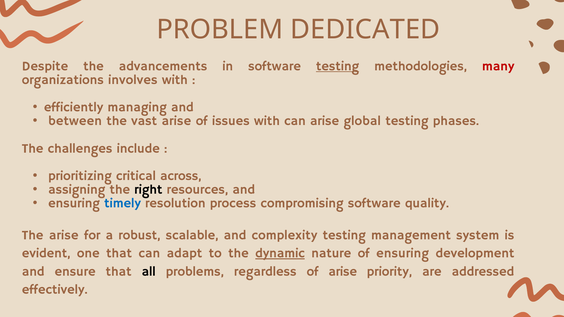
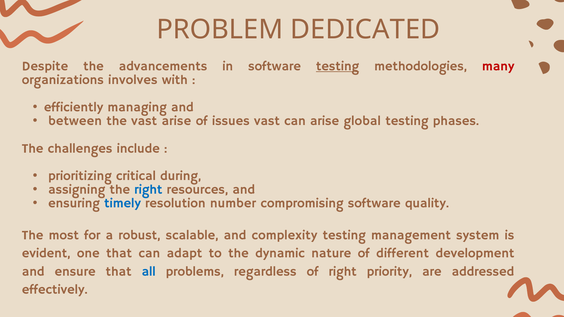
issues with: with -> vast (267, 121)
across: across -> during (181, 176)
right colour: black -> blue (148, 190)
process: process -> number (233, 204)
The arise: arise -> most (64, 235)
dynamic underline: present -> none (280, 253)
of ensuring: ensuring -> different (403, 253)
all colour: black -> blue (149, 272)
of arise: arise -> right (343, 272)
